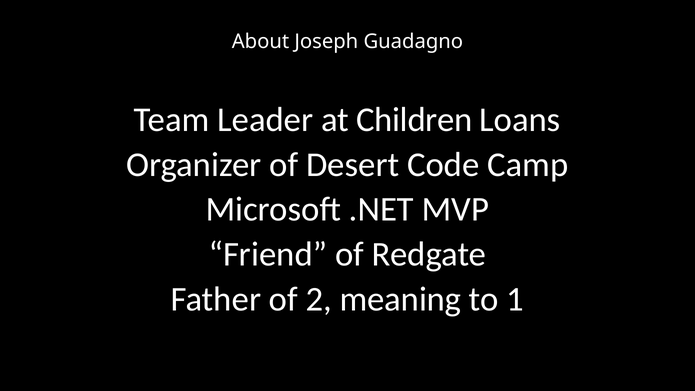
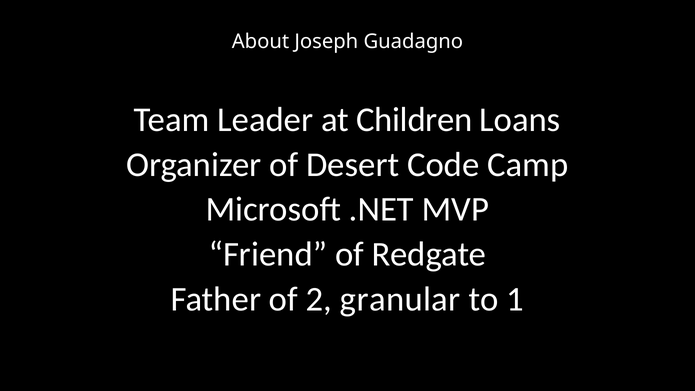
meaning: meaning -> granular (400, 299)
